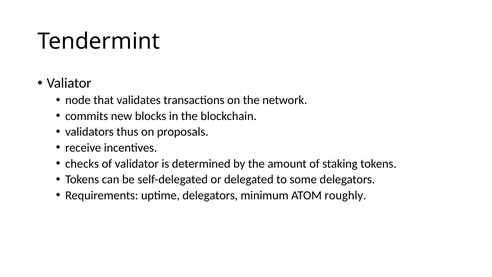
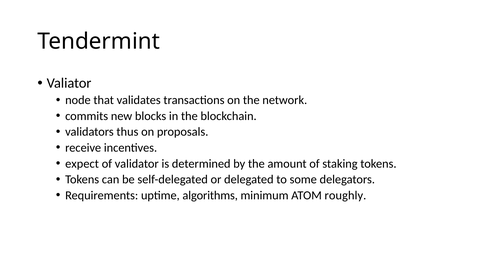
checks: checks -> expect (82, 163)
uptime delegators: delegators -> algorithms (210, 195)
